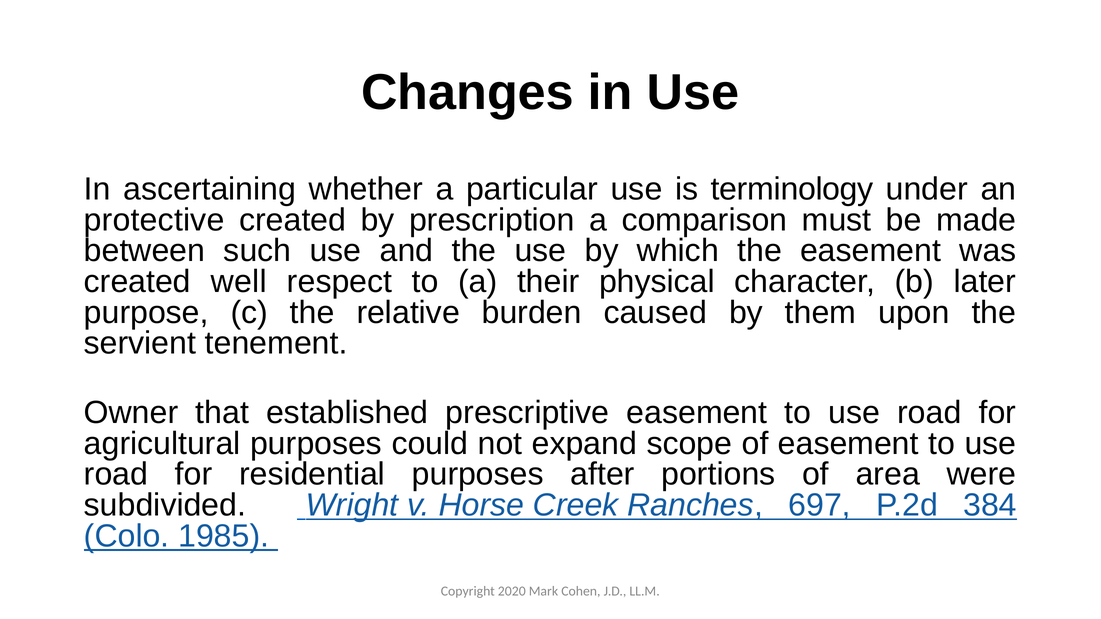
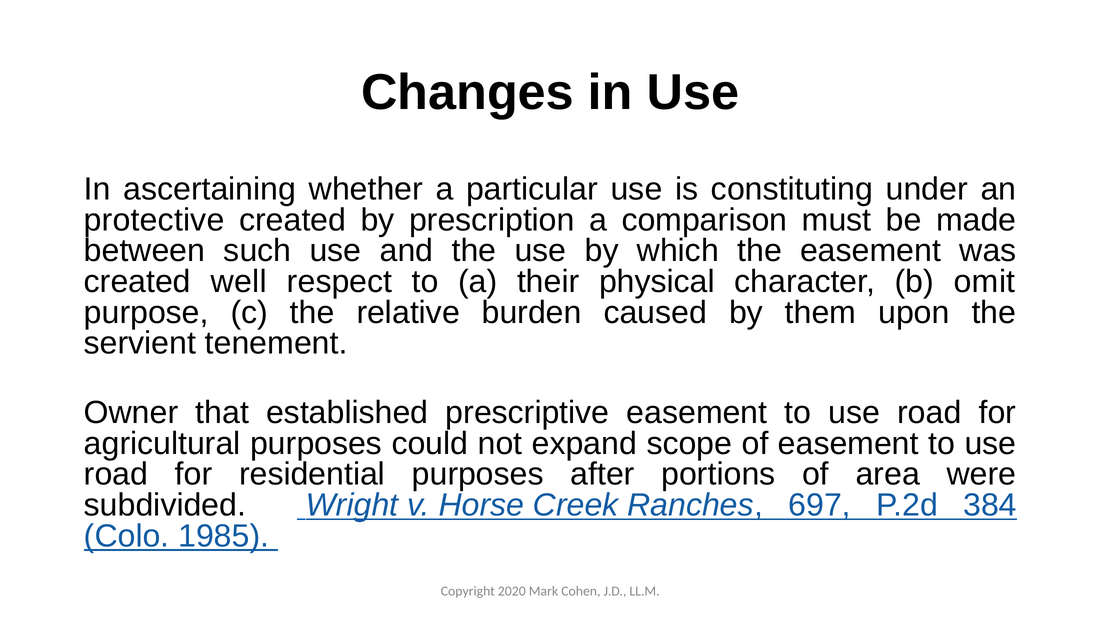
terminology: terminology -> constituting (792, 189)
later: later -> omit (985, 282)
